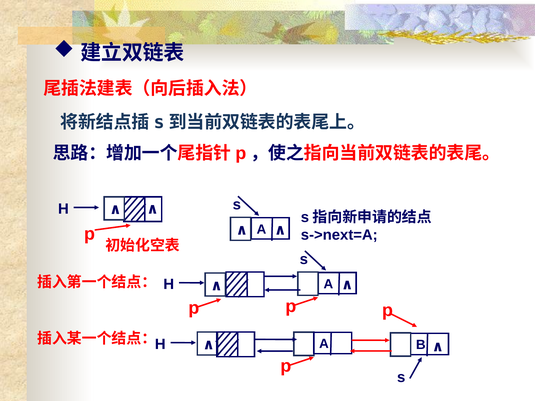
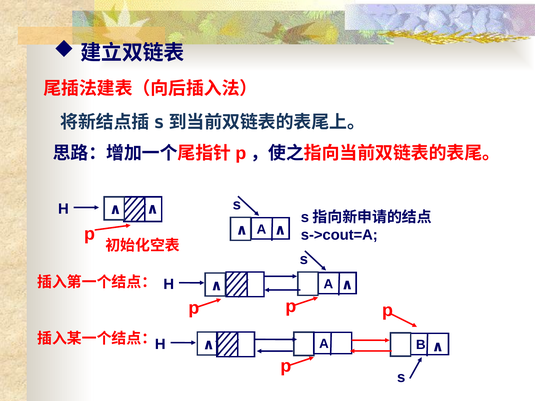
s->next=A: s->next=A -> s->cout=A (339, 235)
